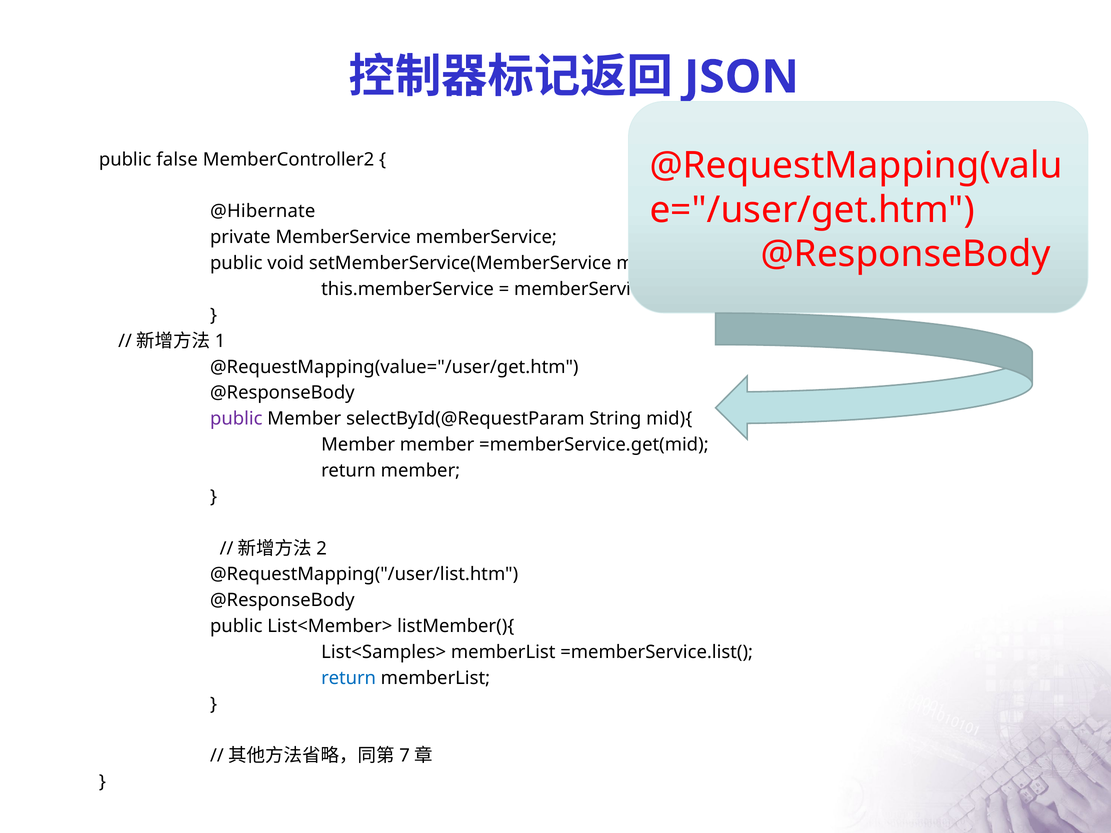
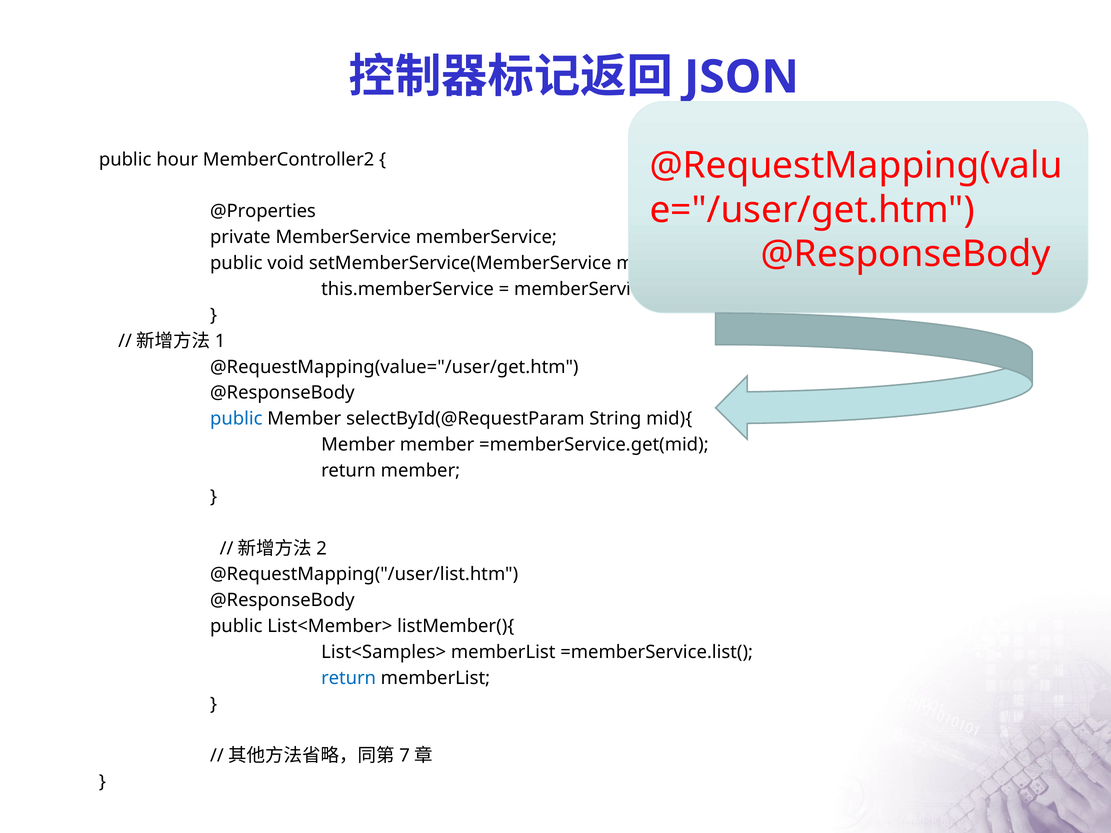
false: false -> hour (177, 160)
@Hibernate: @Hibernate -> @Properties (263, 211)
public colour: purple -> blue (236, 419)
